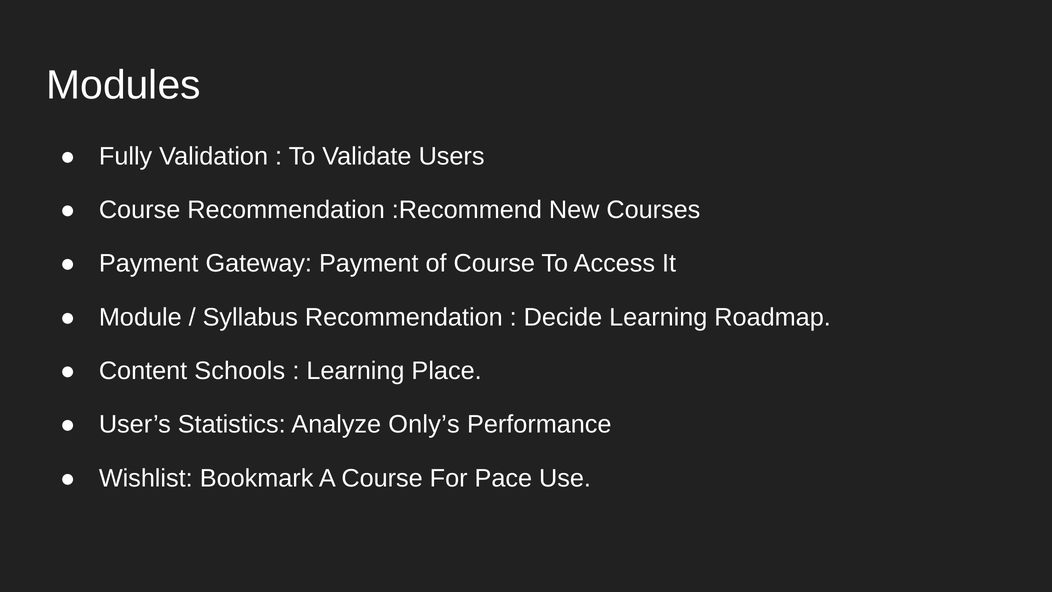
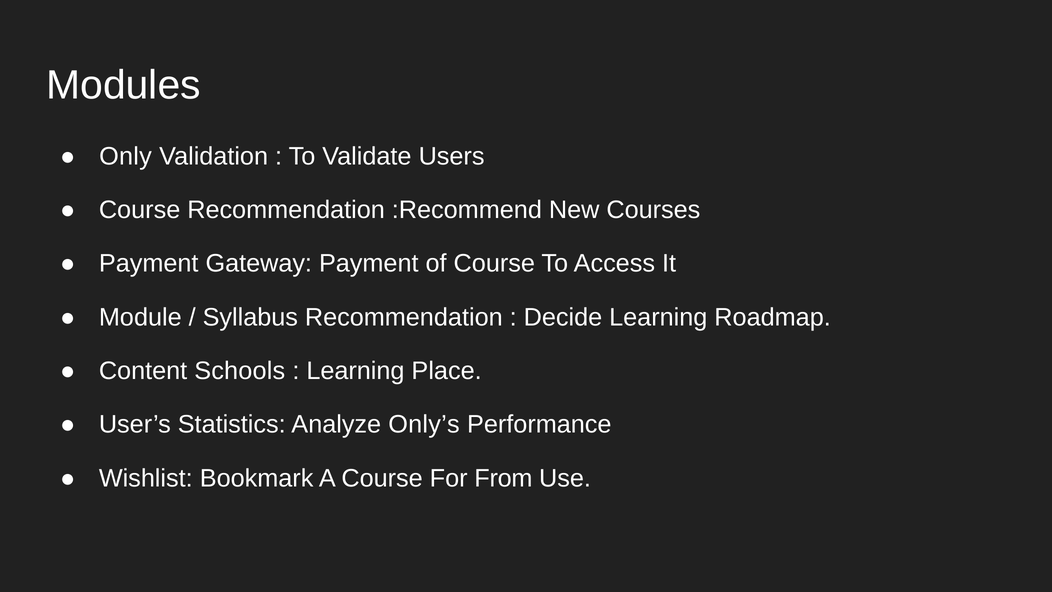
Fully: Fully -> Only (125, 156)
Pace: Pace -> From (503, 478)
